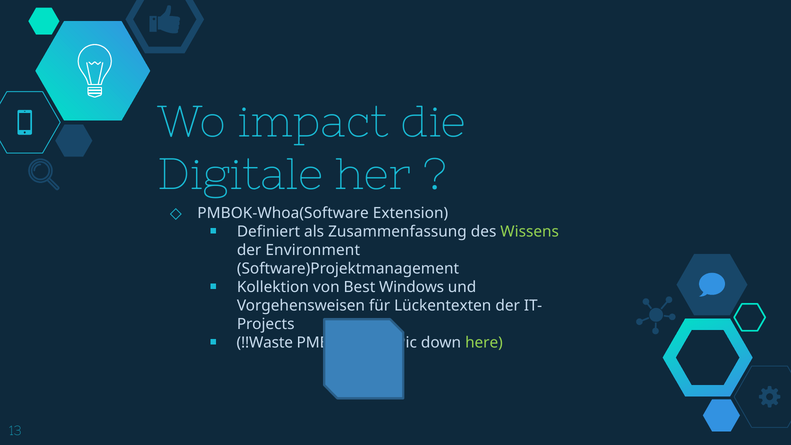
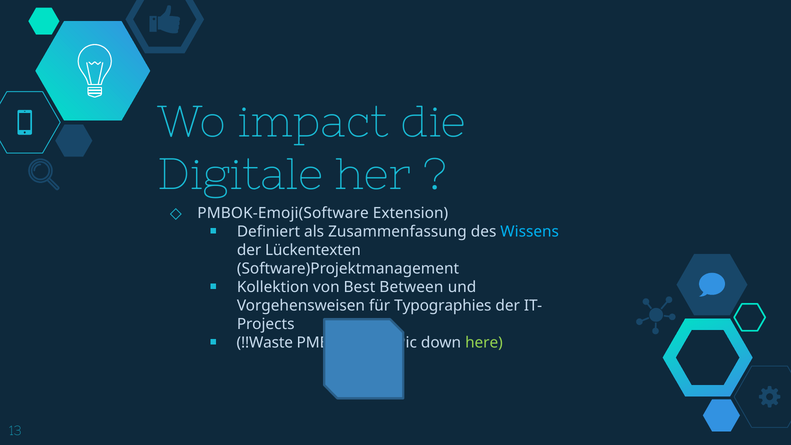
PMBOK-Whoa(Software: PMBOK-Whoa(Software -> PMBOK-Emoji(Software (283, 213)
Wissens colour: light green -> light blue (530, 232)
Environment: Environment -> Lückentexten (313, 250)
Windows: Windows -> Between (411, 287)
Lückentexten: Lückentexten -> Typographies (443, 306)
